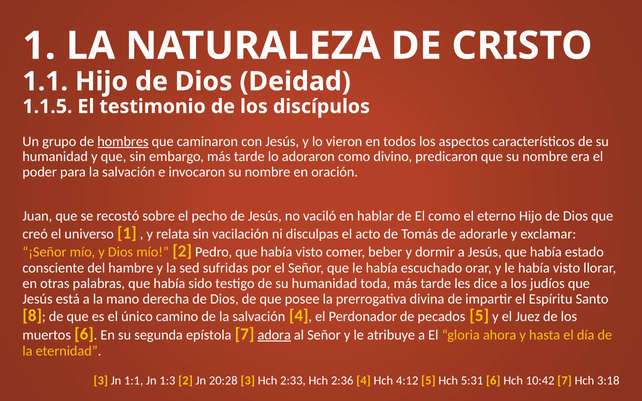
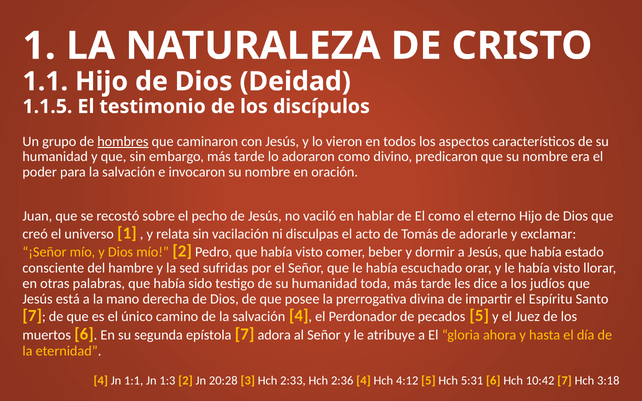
8: 8 -> 7 (32, 316)
adora underline: present -> none (274, 335)
3: 3 -> 4 (101, 381)
